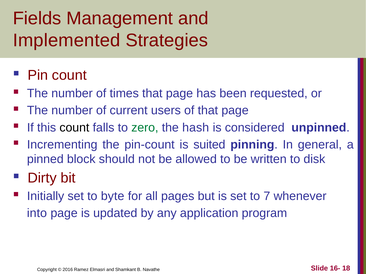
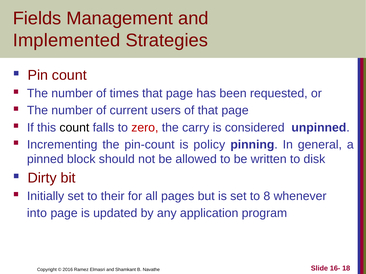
zero colour: green -> red (145, 128)
hash: hash -> carry (196, 128)
suited: suited -> policy (209, 145)
byte: byte -> their (113, 196)
7: 7 -> 8 (267, 196)
